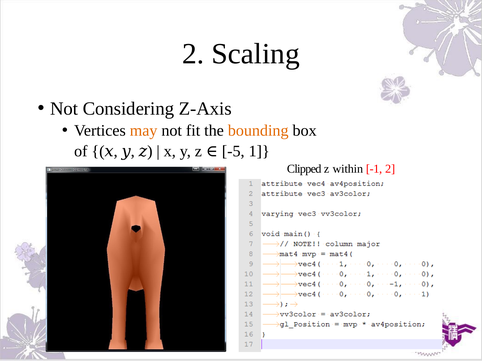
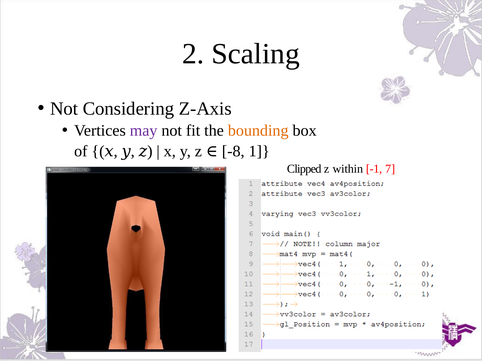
may colour: orange -> purple (144, 131)
-5: -5 -> -8 (233, 151)
-1 2: 2 -> 7 (390, 169)
